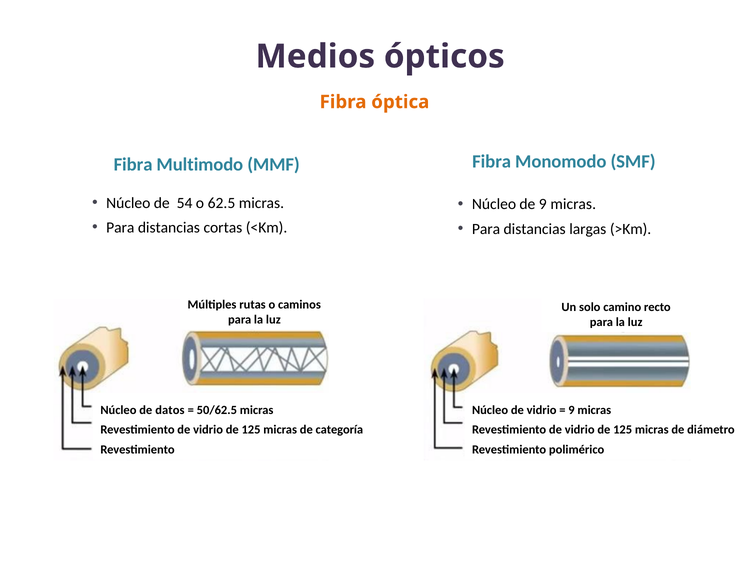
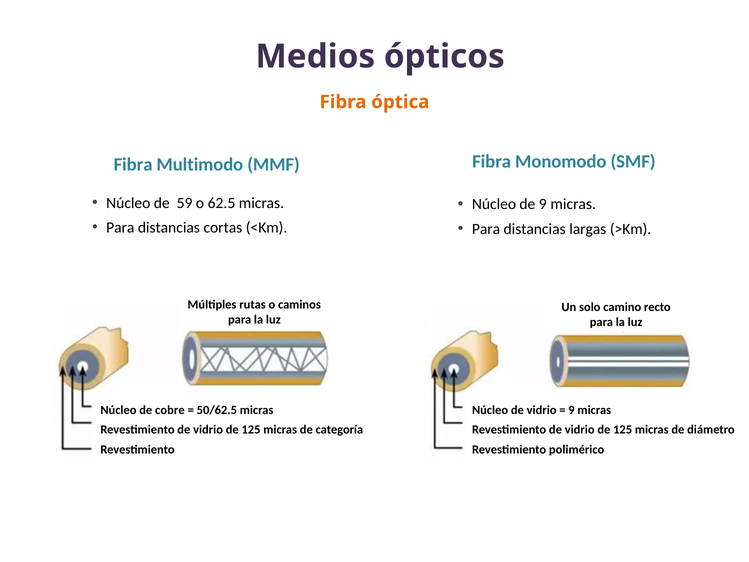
54: 54 -> 59 (185, 203)
datos: datos -> cobre (170, 410)
